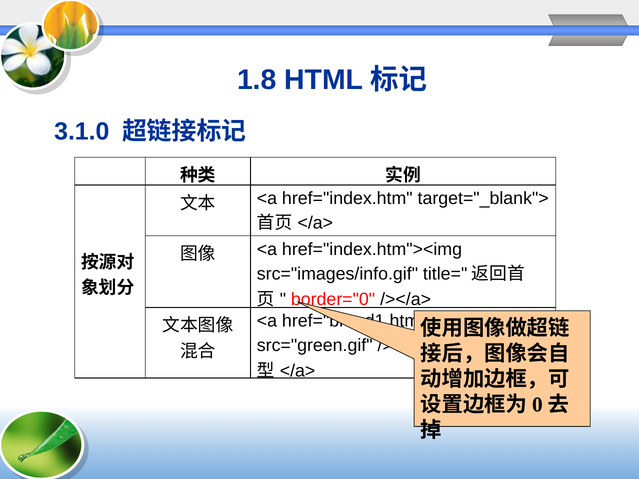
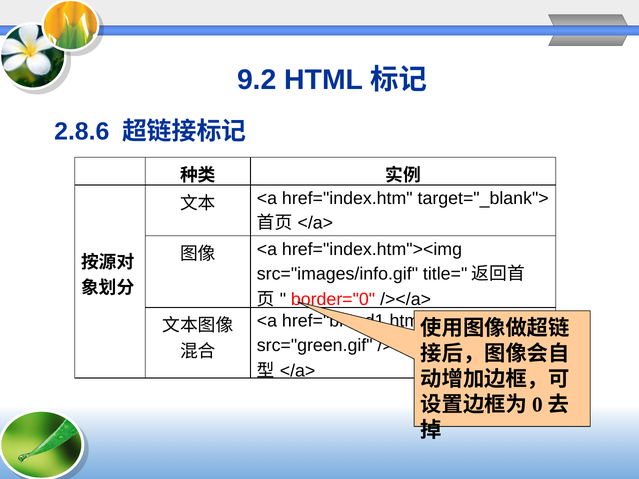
1.8: 1.8 -> 9.2 (257, 80)
3.1.0: 3.1.0 -> 2.8.6 (82, 132)
